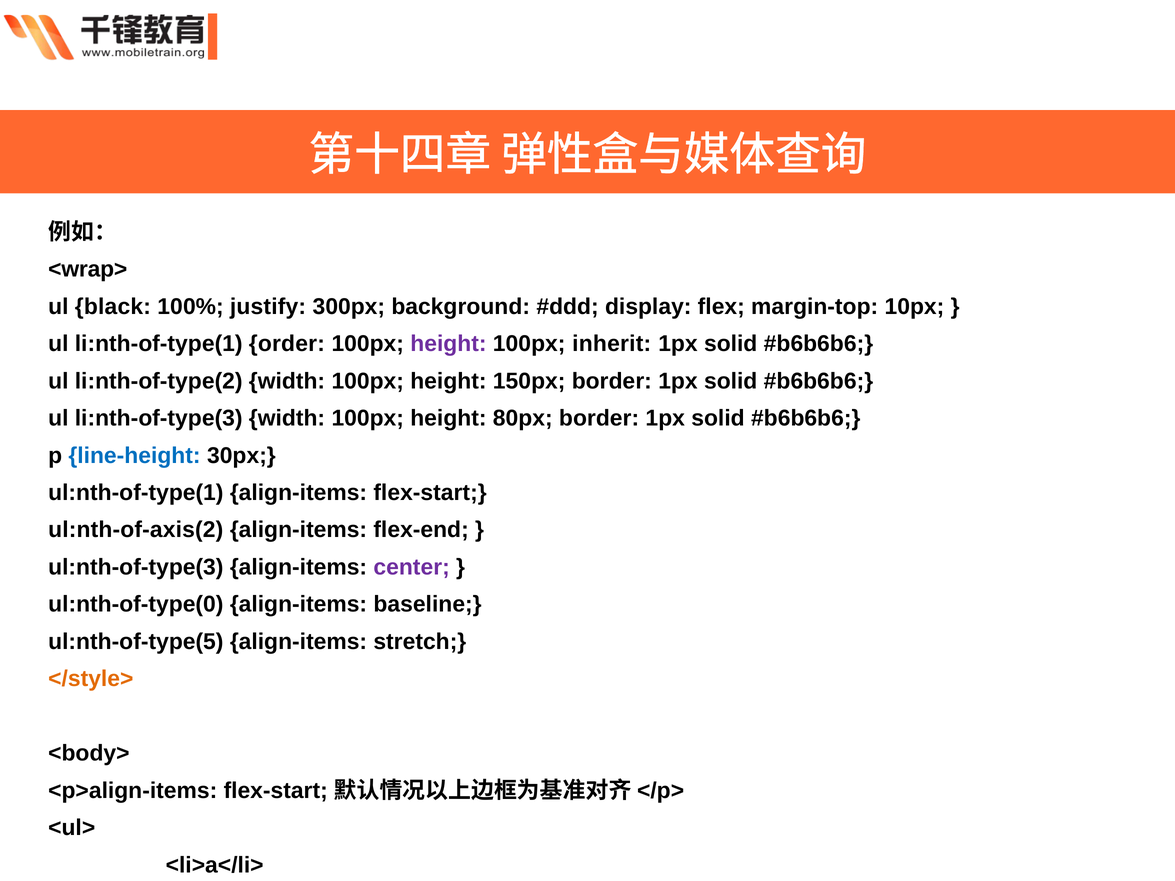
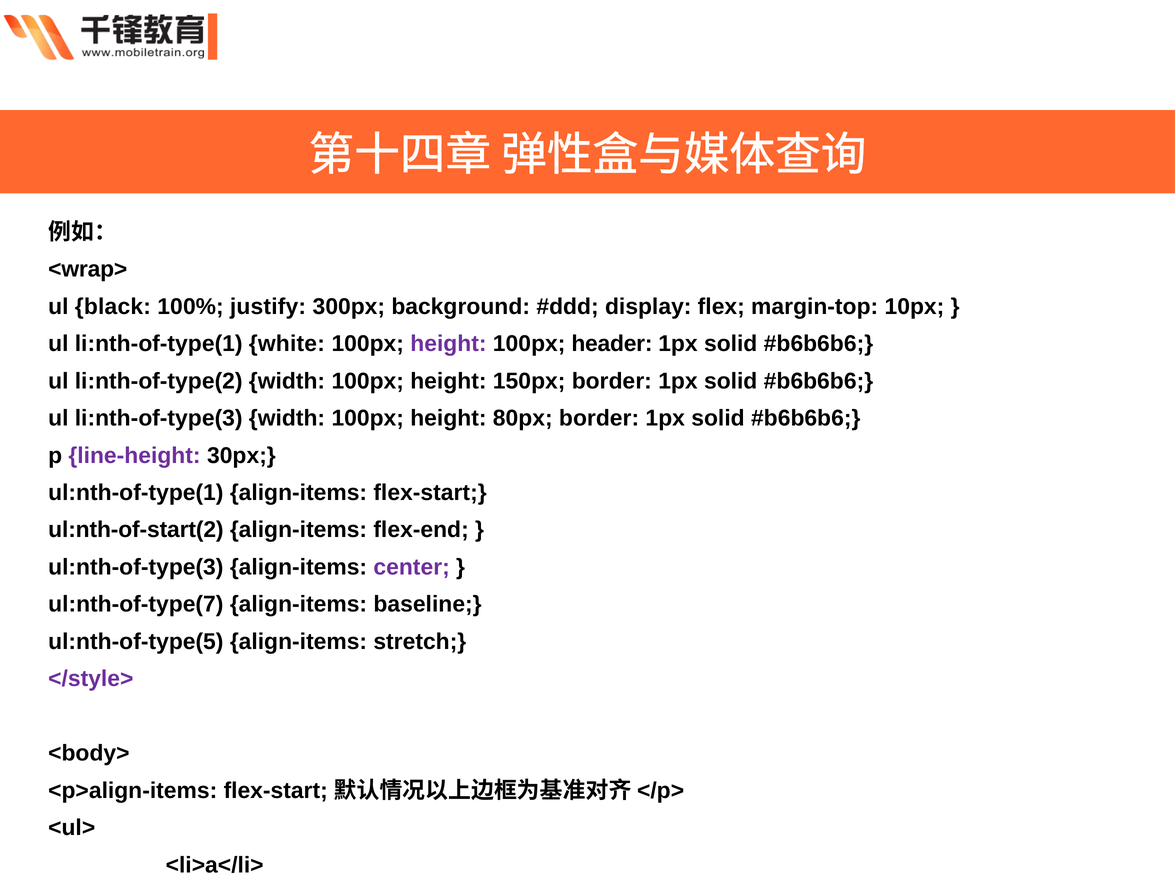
order: order -> white (287, 344)
inherit: inherit -> header (612, 344)
line-height colour: blue -> purple (134, 456)
ul:nth-of-axis(2: ul:nth-of-axis(2 -> ul:nth-of-start(2 (136, 530)
ul:nth-of-type(0: ul:nth-of-type(0 -> ul:nth-of-type(7 (136, 605)
</style> colour: orange -> purple (91, 679)
